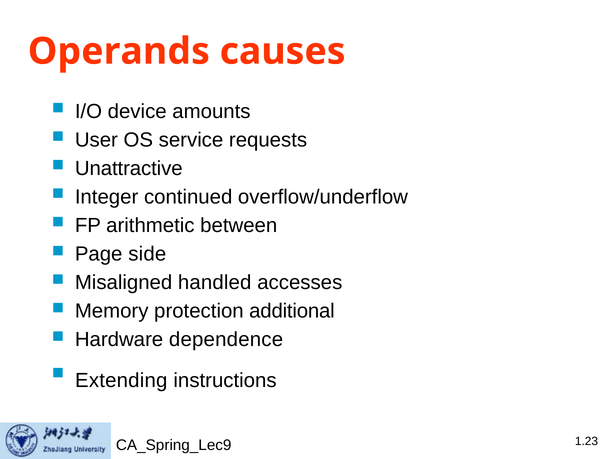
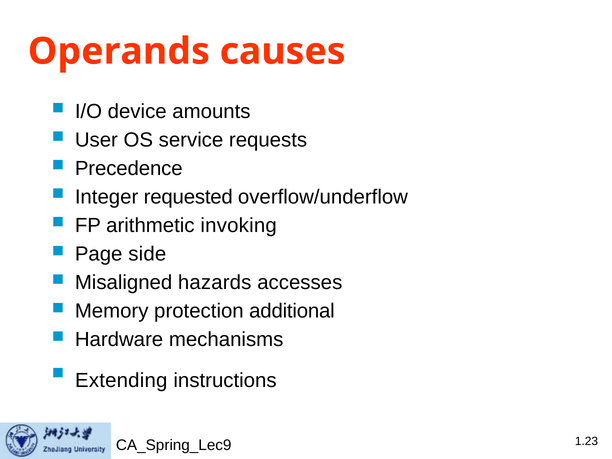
Unattractive: Unattractive -> Precedence (129, 168)
continued: continued -> requested (188, 197)
between: between -> invoking (239, 226)
handled: handled -> hazards (215, 283)
dependence: dependence -> mechanisms (226, 340)
